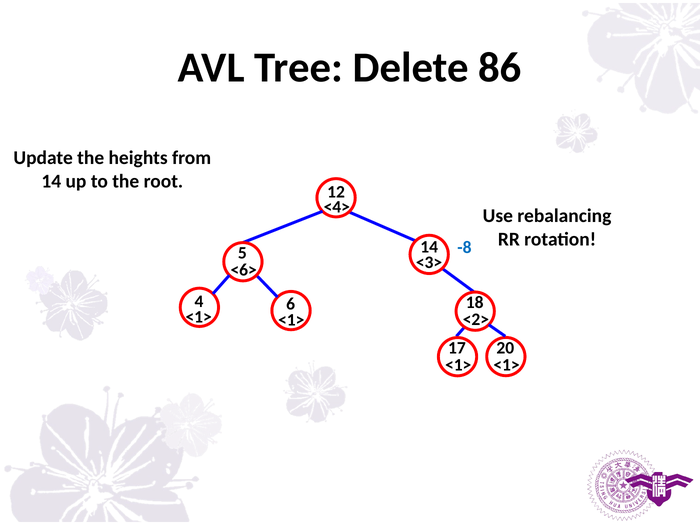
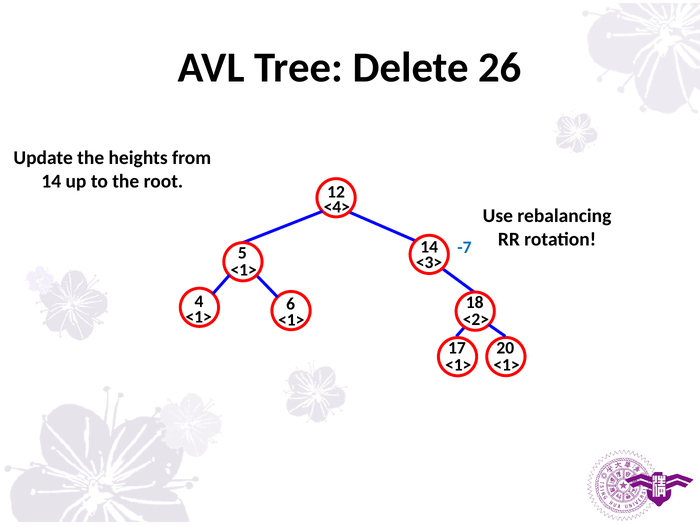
86: 86 -> 26 (500, 68)
-8: -8 -> -7 (464, 247)
<6>: <6> -> <1> (244, 270)
